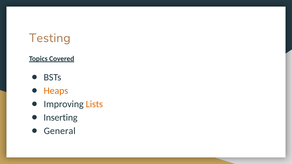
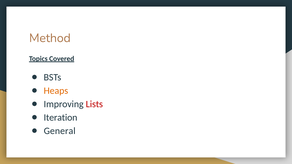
Testing: Testing -> Method (50, 38)
Lists colour: orange -> red (94, 104)
Inserting: Inserting -> Iteration (60, 118)
